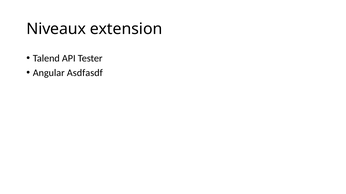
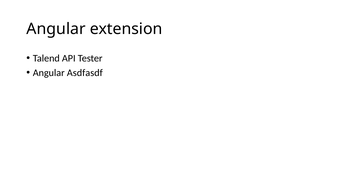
Niveaux: Niveaux -> Angular (56, 29)
